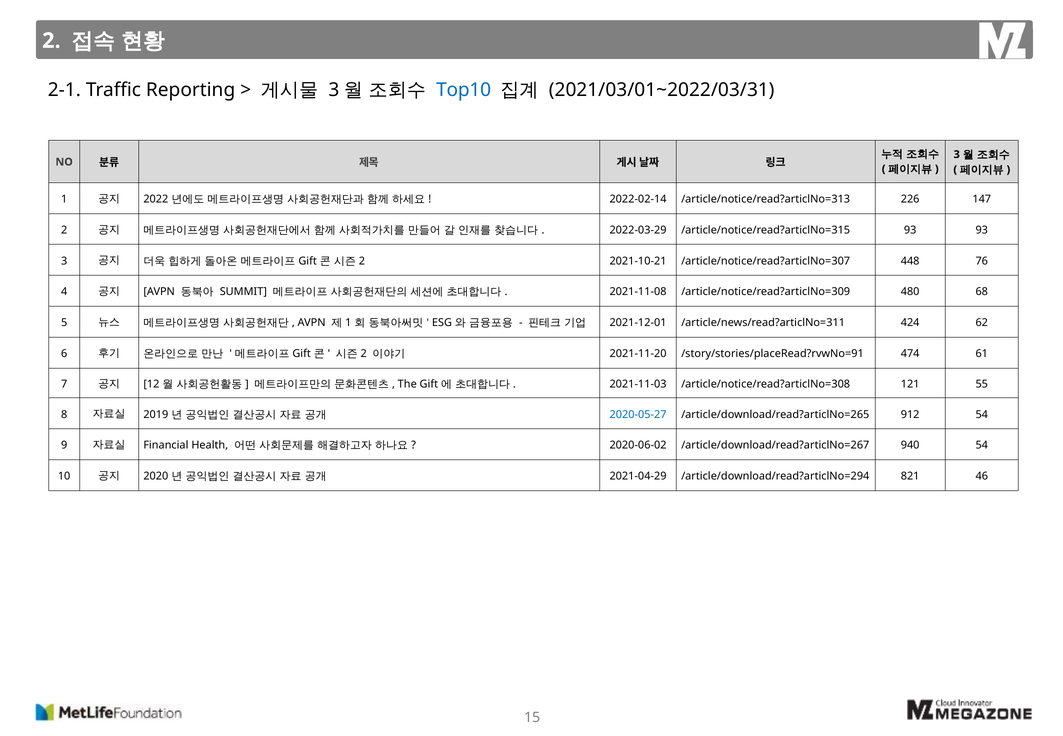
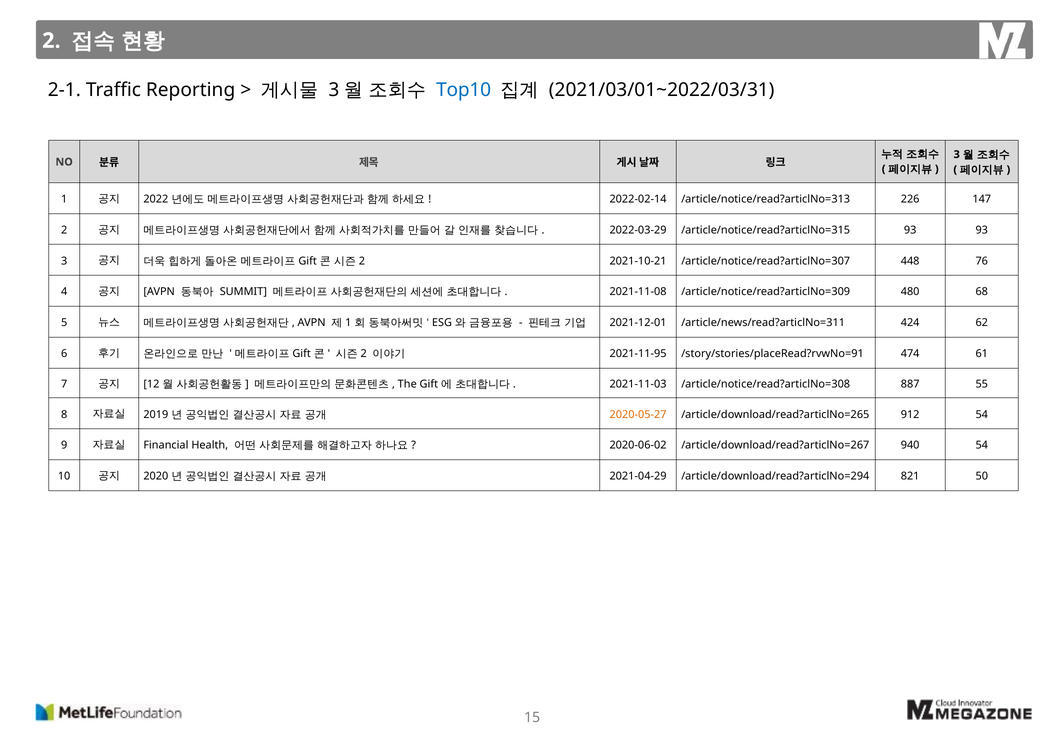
2021-11-20: 2021-11-20 -> 2021-11-95 (638, 354)
121: 121 -> 887 (910, 384)
2020-05-27 colour: blue -> orange (638, 414)
46: 46 -> 50 (982, 476)
